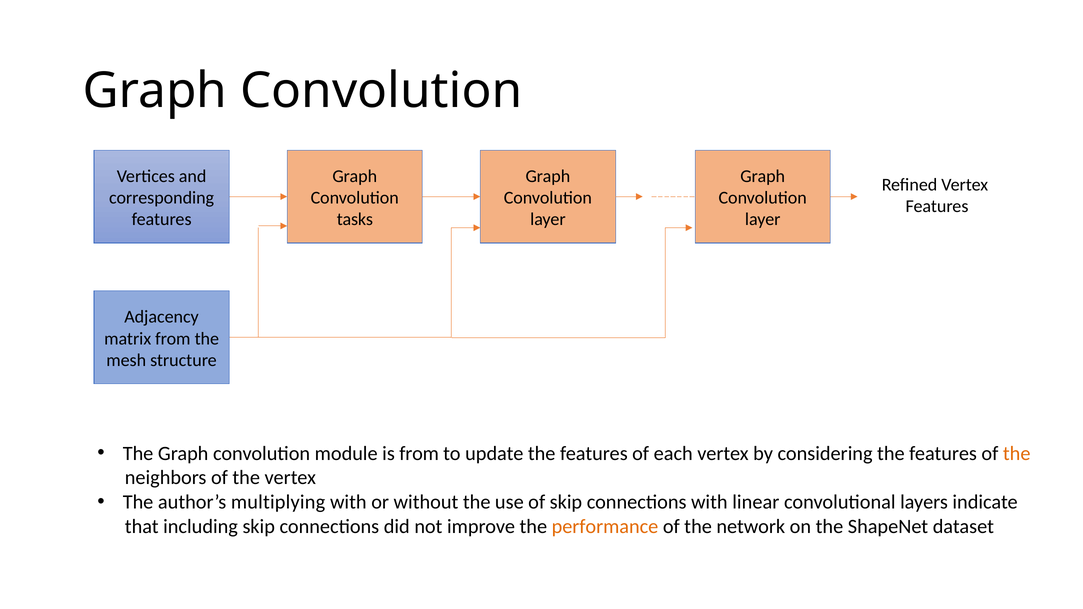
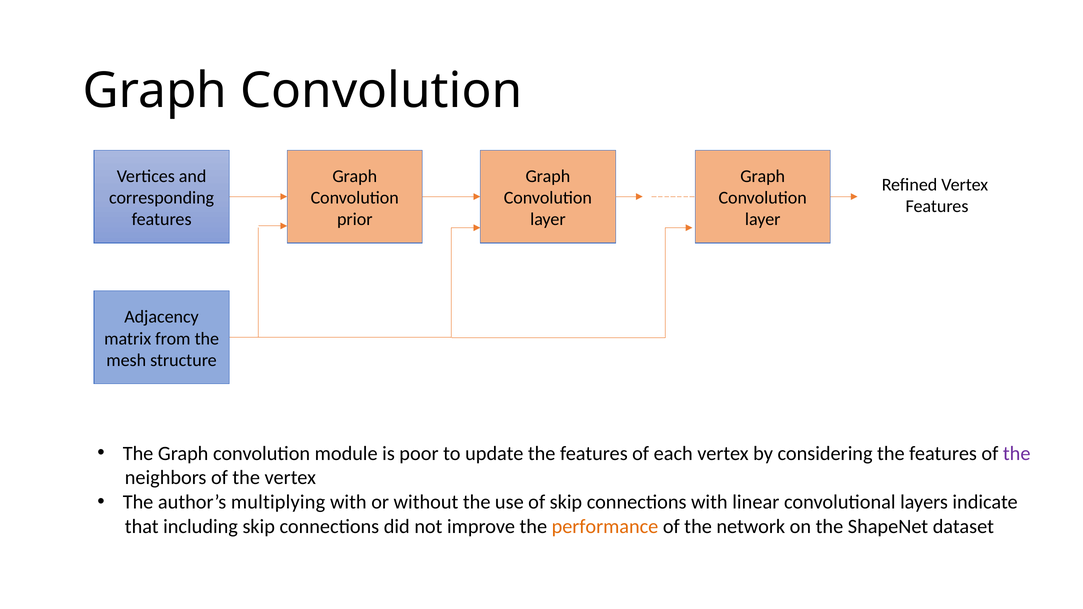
tasks: tasks -> prior (355, 220)
is from: from -> poor (419, 453)
the colour: orange -> purple (1017, 453)
